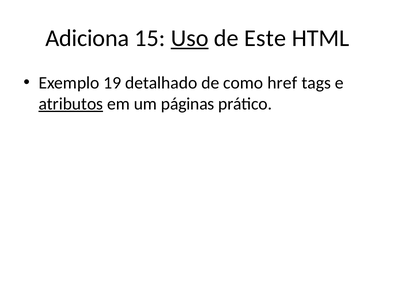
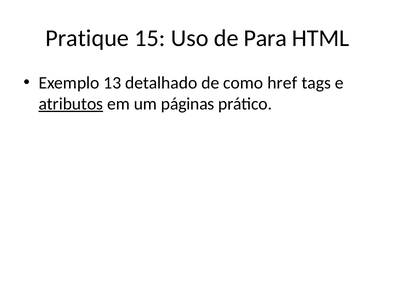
Adiciona: Adiciona -> Pratique (87, 38)
Uso underline: present -> none (190, 38)
Este: Este -> Para (265, 38)
19: 19 -> 13 (112, 83)
